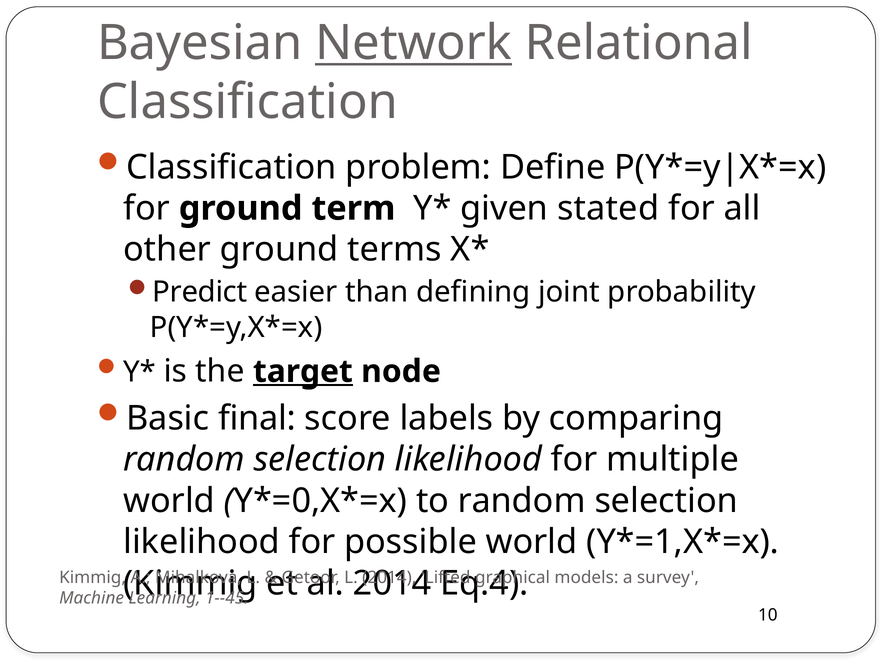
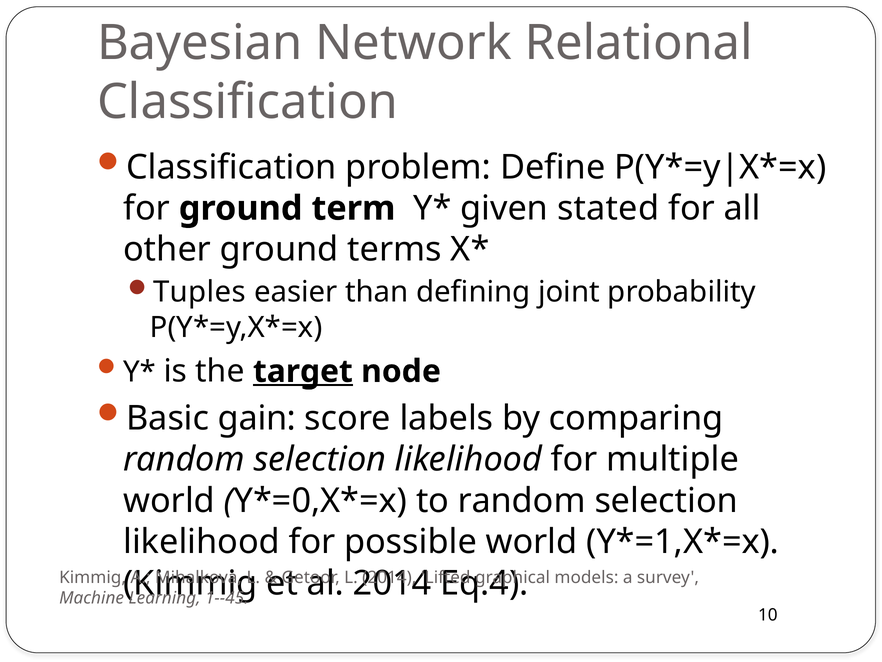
Network underline: present -> none (414, 43)
Predict: Predict -> Tuples (199, 292)
final: final -> gain (257, 418)
